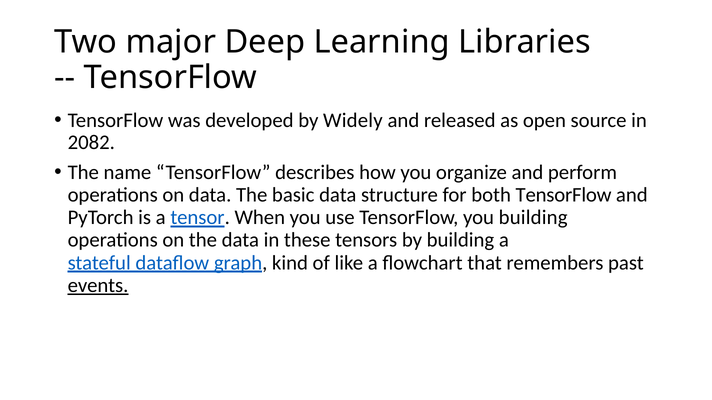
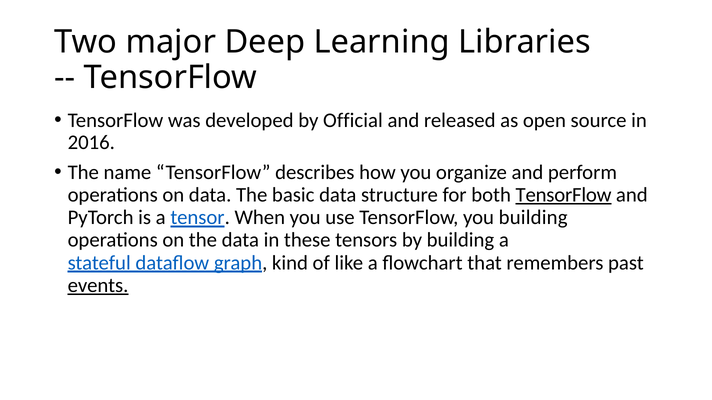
Widely: Widely -> Official (353, 120)
2082: 2082 -> 2016 (91, 143)
TensorFlow underline: none -> present (564, 195)
